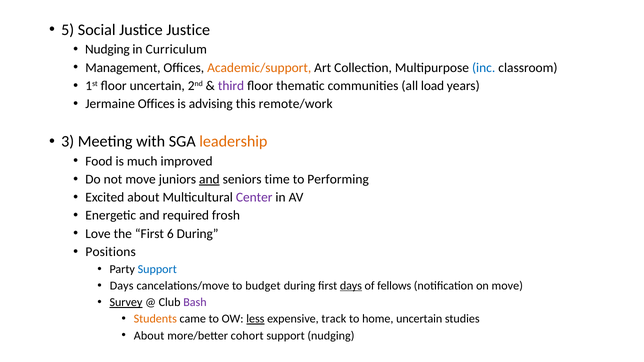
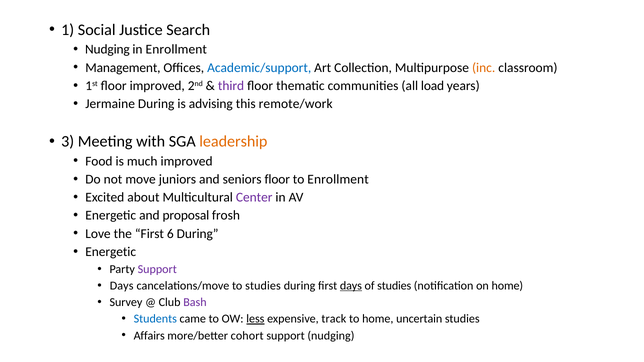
5: 5 -> 1 (68, 30)
Justice Justice: Justice -> Search (188, 30)
in Curriculum: Curriculum -> Enrollment (176, 49)
Academic/support colour: orange -> blue (259, 68)
inc colour: blue -> orange (484, 68)
floor uncertain: uncertain -> improved (157, 86)
Jermaine Offices: Offices -> During (156, 104)
and underline: present -> none (209, 179)
seniors time: time -> floor (277, 179)
to Performing: Performing -> Enrollment (338, 179)
required: required -> proposal (186, 216)
Positions: Positions -> Energetic (111, 252)
Support colour: blue -> purple (157, 269)
to budget: budget -> studies (263, 286)
of fellows: fellows -> studies (394, 286)
on move: move -> home (507, 286)
Survey underline: present -> none (126, 303)
Students colour: orange -> blue (155, 319)
About: About -> Affairs (149, 336)
